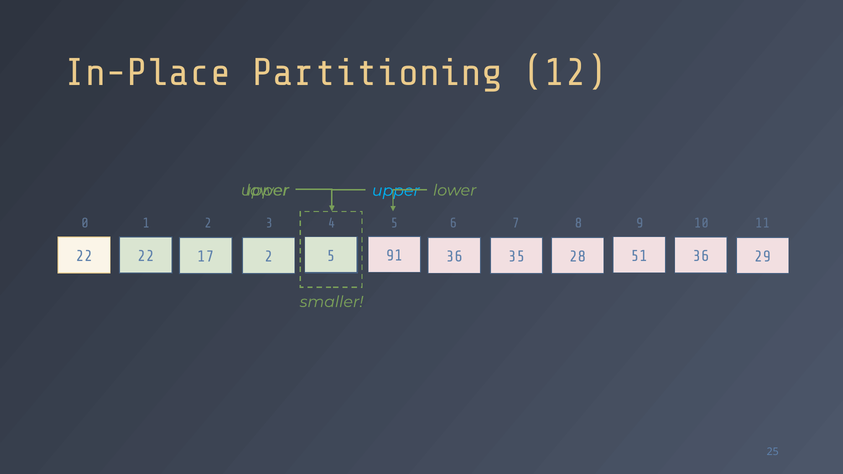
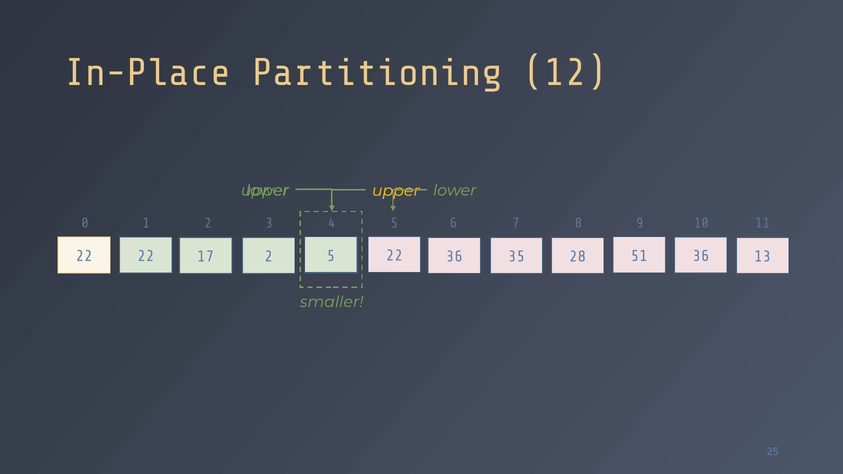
upper colour: light blue -> yellow (396, 191)
29: 29 -> 13 (763, 257)
2 91: 91 -> 22 (394, 256)
